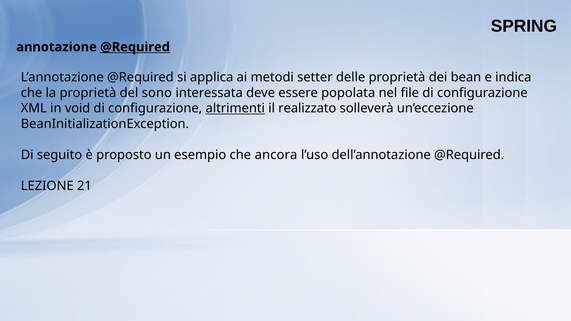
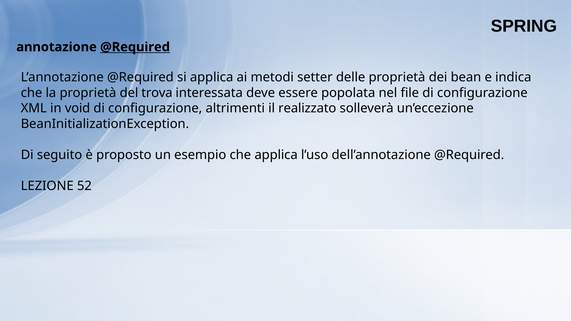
sono: sono -> trova (157, 93)
altrimenti underline: present -> none (235, 108)
che ancora: ancora -> applica (276, 155)
21: 21 -> 52 (84, 186)
